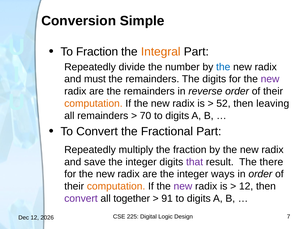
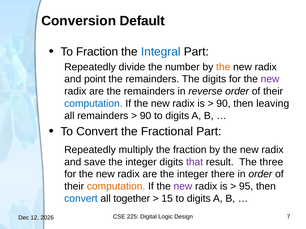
Simple: Simple -> Default (142, 21)
Integral colour: orange -> blue (161, 52)
the colour: blue -> orange (223, 67)
must: must -> point (95, 79)
computation colour: orange -> blue (93, 104)
52: 52 -> 90 (223, 104)
70: 70 -> 90 (146, 116)
there: there -> three (271, 162)
ways: ways -> there (223, 174)
12: 12 -> 95 (246, 187)
convert colour: purple -> blue (81, 199)
91: 91 -> 15 (167, 199)
